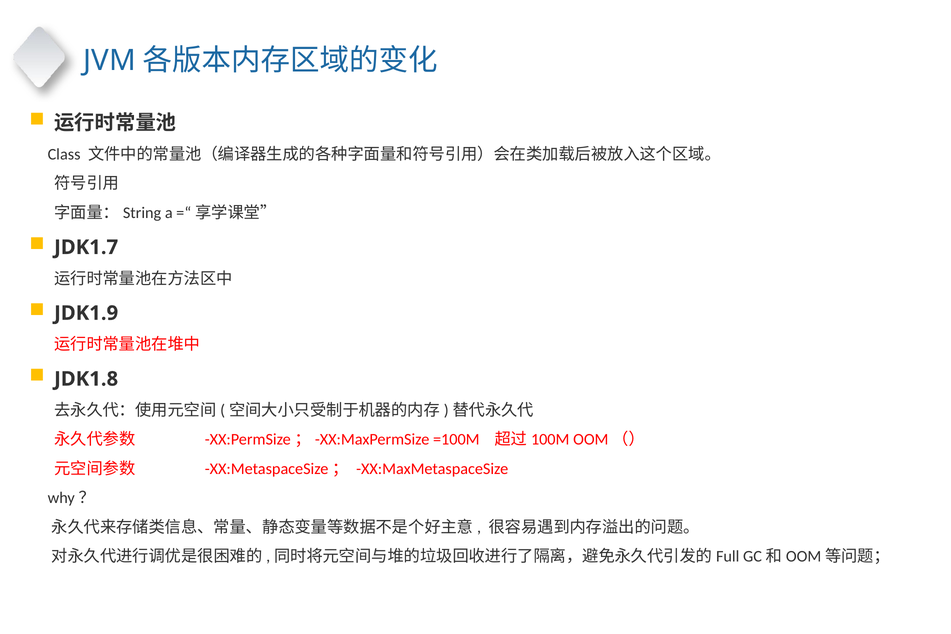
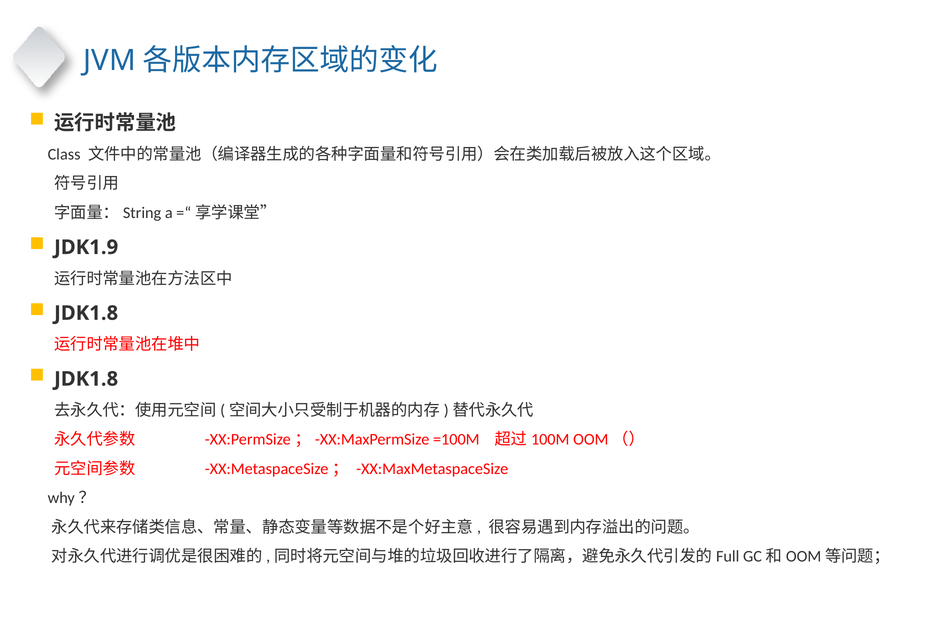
JDK1.7: JDK1.7 -> JDK1.9 (86, 247)
JDK1.9: JDK1.9 -> JDK1.8 (86, 313)
